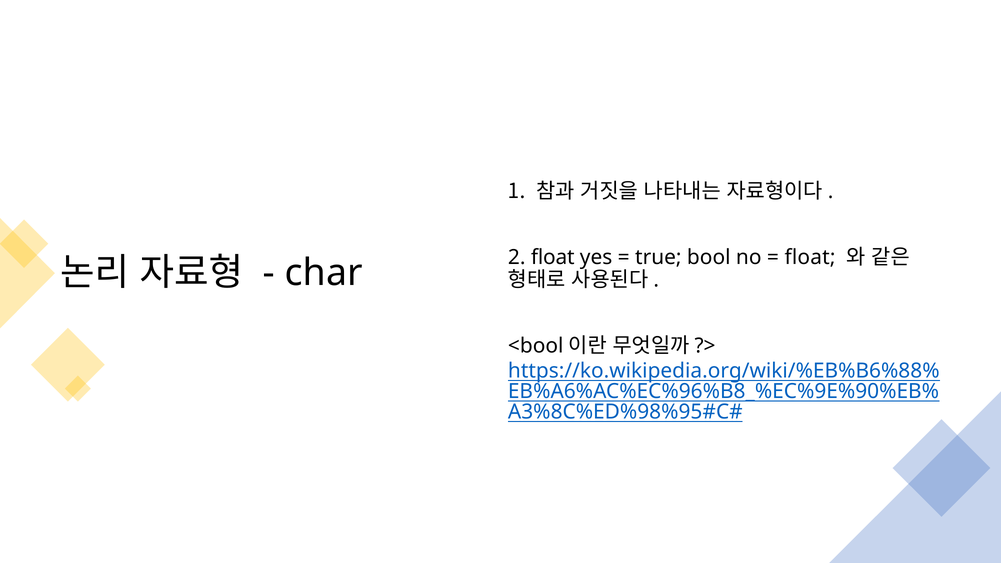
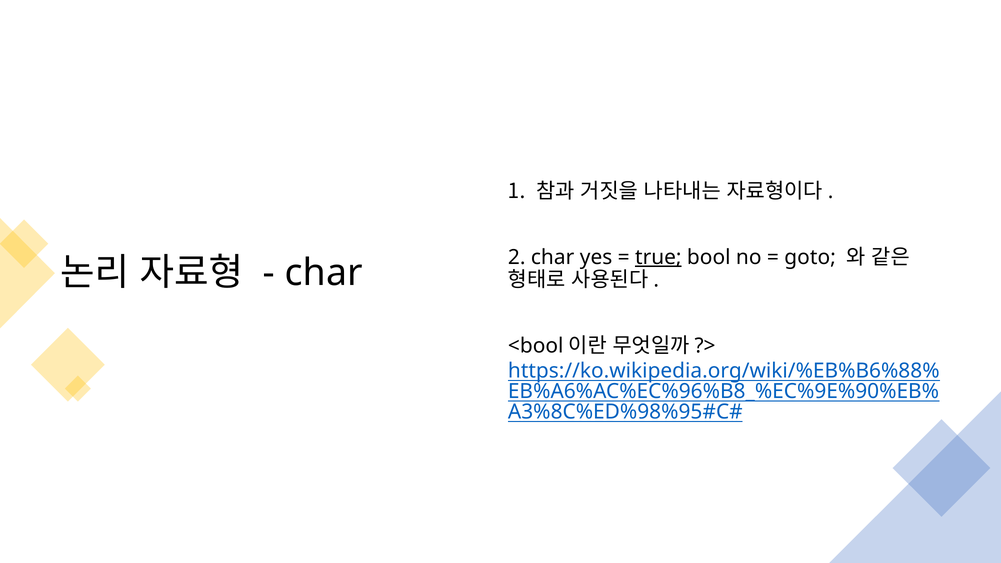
2 float: float -> char (553, 257)
true underline: none -> present (658, 257)
float: float -> goto (810, 257)
